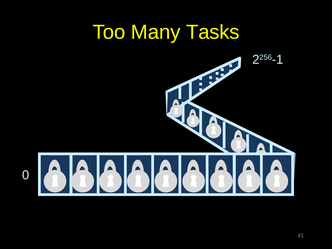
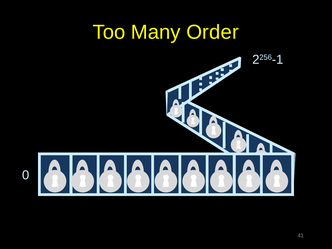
Tasks: Tasks -> Order (213, 32)
